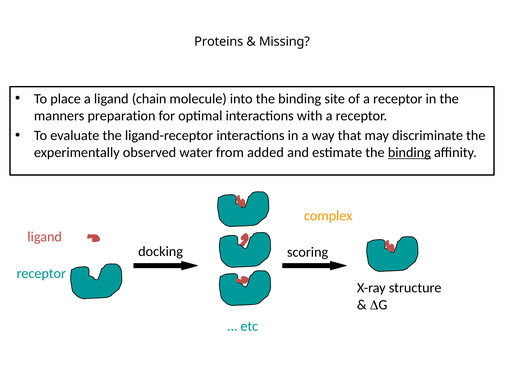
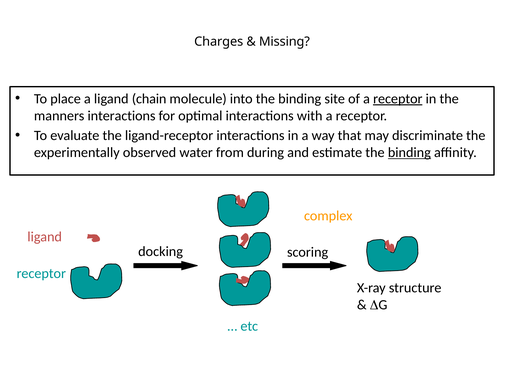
Proteins: Proteins -> Charges (219, 42)
receptor underline: none -> present (398, 99)
manners preparation: preparation -> interactions (121, 116)
added: added -> during (266, 153)
